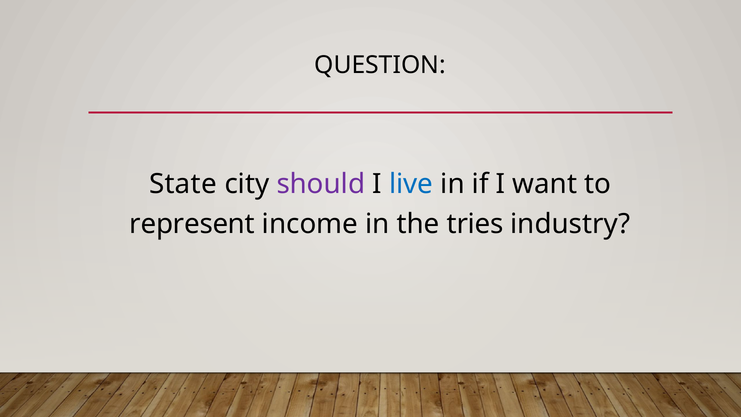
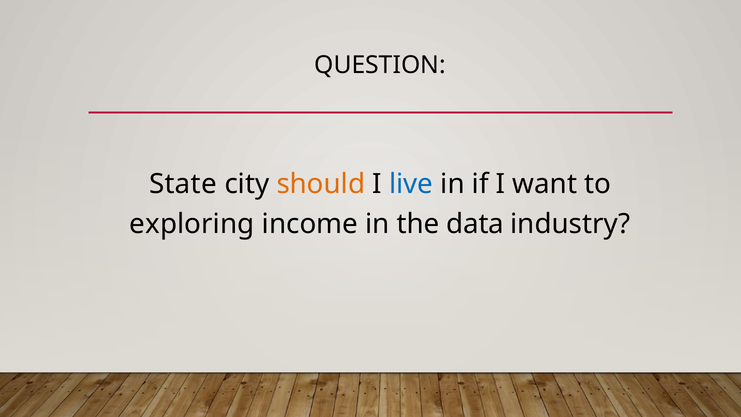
should colour: purple -> orange (321, 184)
represent: represent -> exploring (192, 224)
tries: tries -> data (475, 224)
